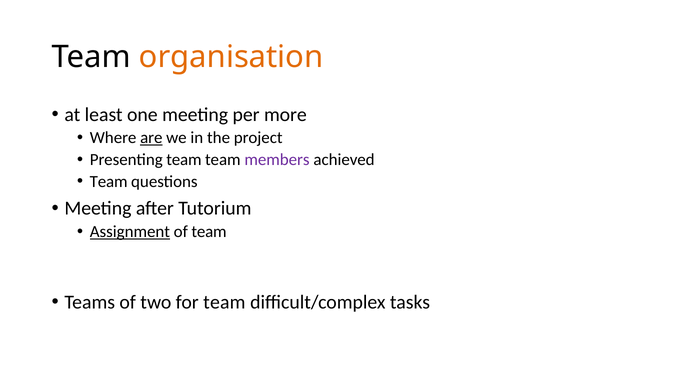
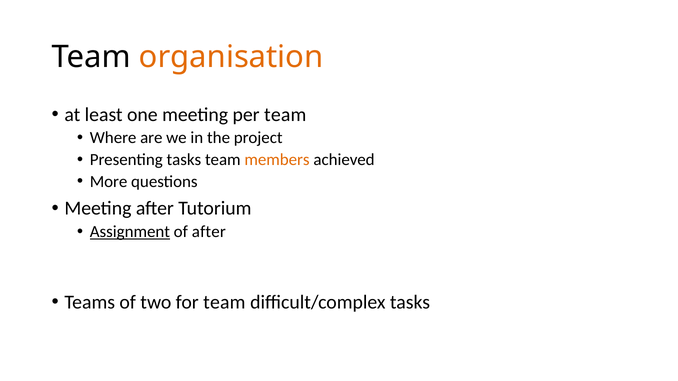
per more: more -> team (285, 115)
are underline: present -> none (151, 138)
Presenting team: team -> tasks (184, 160)
members colour: purple -> orange (277, 160)
Team: Team -> More (109, 182)
of team: team -> after (209, 232)
